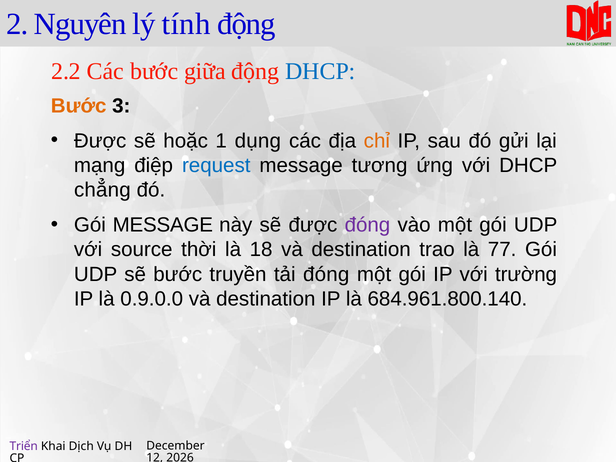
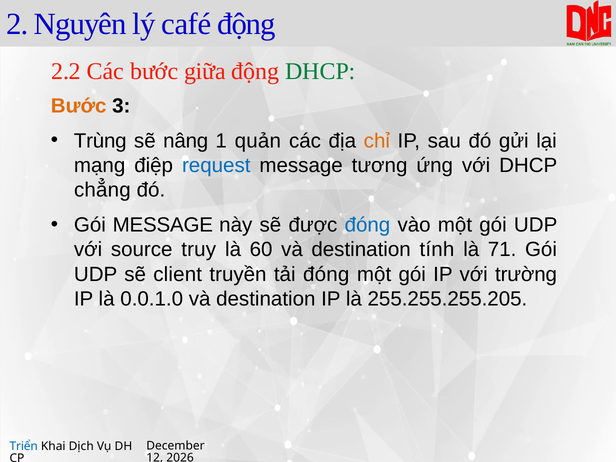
tính: tính -> café (186, 24)
DHCP colour: blue -> green (320, 71)
Được: Được -> Trùng (100, 141)
hoặc: hoặc -> nâng (186, 141)
dụng: dụng -> quản (258, 141)
đóng colour: purple -> blue (367, 225)
thời: thời -> truy (199, 250)
18: 18 -> 60 (261, 250)
trao: trao -> tính (437, 250)
77: 77 -> 71 (502, 250)
sẽ bước: bước -> client (178, 274)
0.9.0.0: 0.9.0.0 -> 0.0.1.0 (152, 299)
684.961.800.140: 684.961.800.140 -> 255.255.255.205 (447, 299)
Triển colour: purple -> blue (24, 446)
